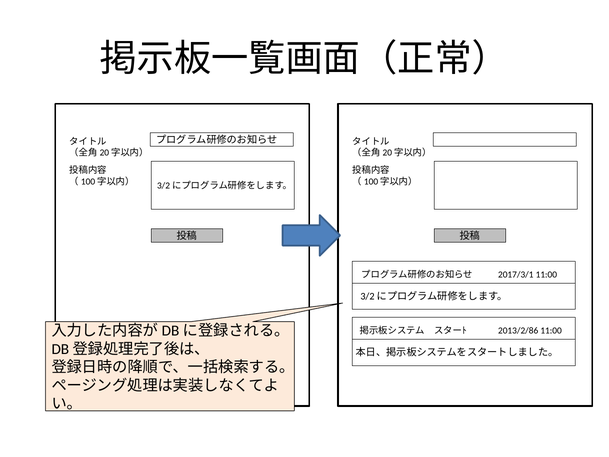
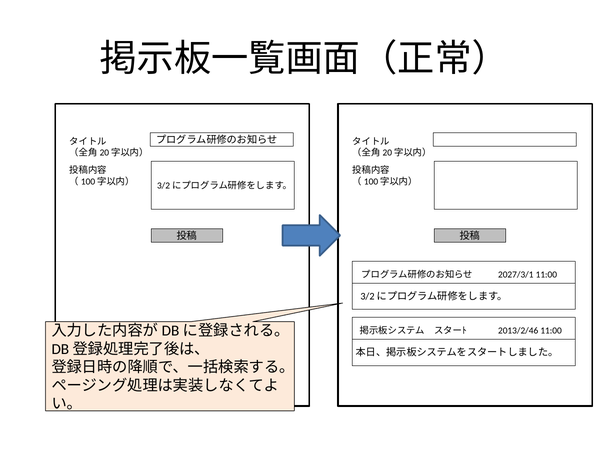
2017/3/1: 2017/3/1 -> 2027/3/1 (516, 275)
2013/2/86: 2013/2/86 -> 2013/2/46 (518, 331)
